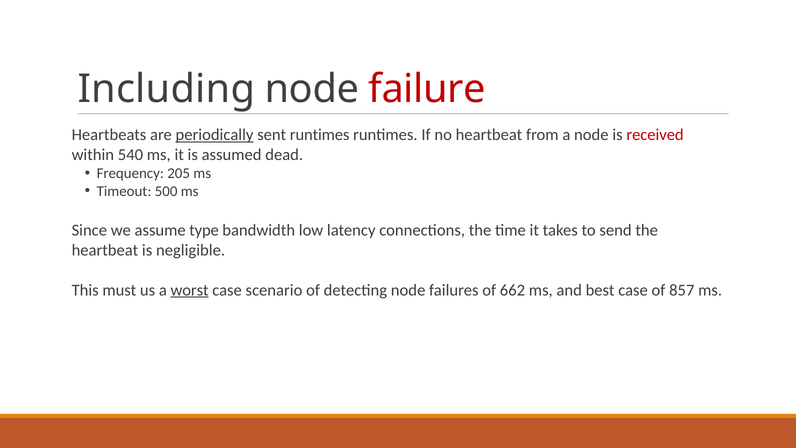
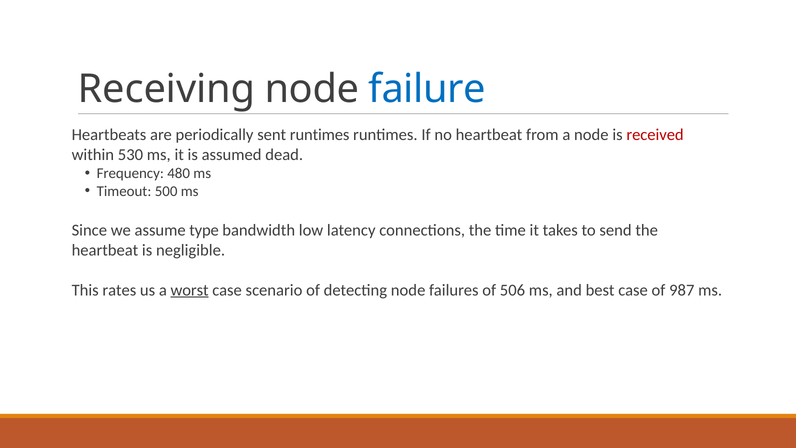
Including: Including -> Receiving (166, 89)
failure colour: red -> blue (427, 89)
periodically underline: present -> none (215, 135)
540: 540 -> 530 (130, 155)
205: 205 -> 480 (179, 173)
must: must -> rates (119, 290)
662: 662 -> 506 (512, 290)
857: 857 -> 987 (682, 290)
